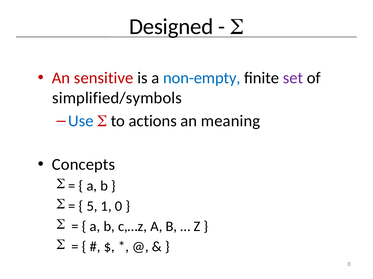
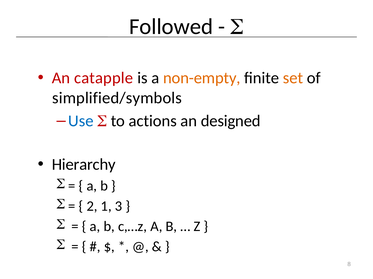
Designed: Designed -> Followed (171, 27)
sensitive: sensitive -> catapple (104, 78)
non-empty colour: blue -> orange (202, 78)
set colour: purple -> orange (293, 78)
meaning: meaning -> designed (231, 121)
Concepts: Concepts -> Hierarchy (84, 165)
5: 5 -> 2 (92, 207)
0: 0 -> 3 (119, 207)
